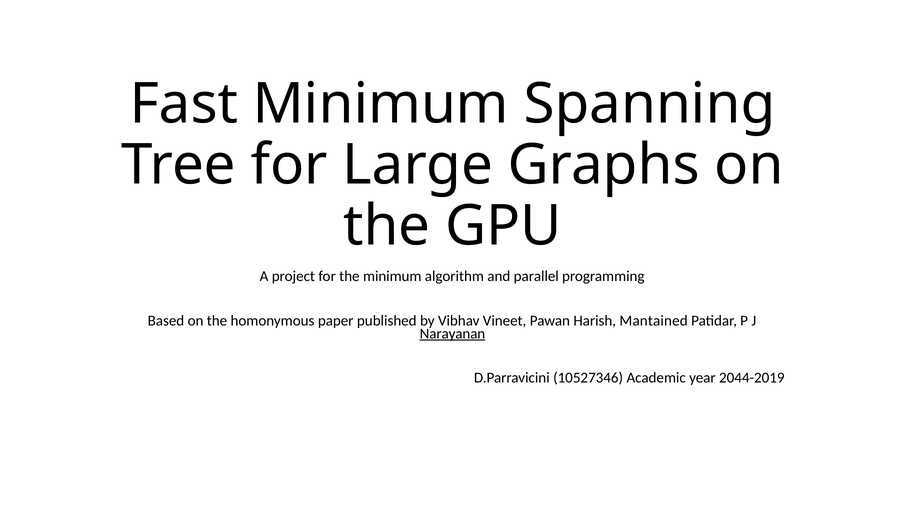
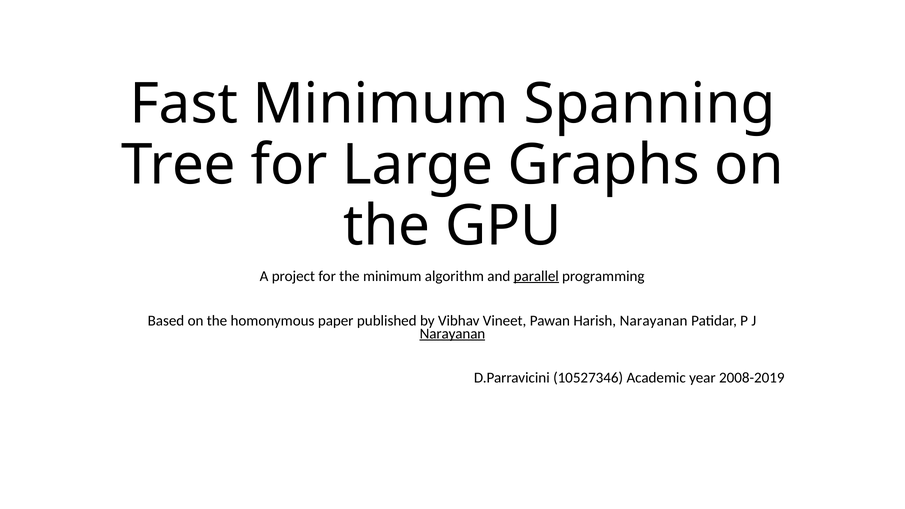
parallel underline: none -> present (536, 276)
Harish Mantained: Mantained -> Narayanan (654, 321)
2044-2019: 2044-2019 -> 2008-2019 (752, 378)
